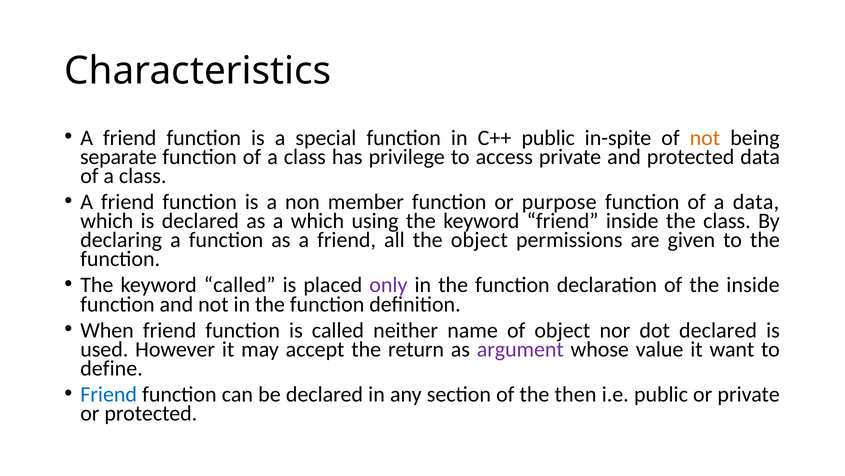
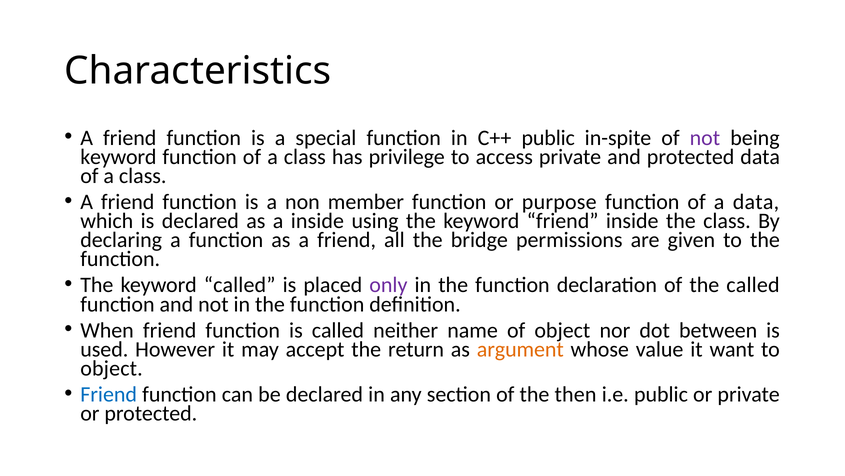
not colour: orange -> purple (705, 138)
separate: separate -> keyword (118, 157)
a which: which -> inside (317, 221)
the object: object -> bridge (479, 240)
the inside: inside -> called (753, 285)
dot declared: declared -> between (718, 330)
argument colour: purple -> orange (520, 349)
define: define -> object (112, 368)
